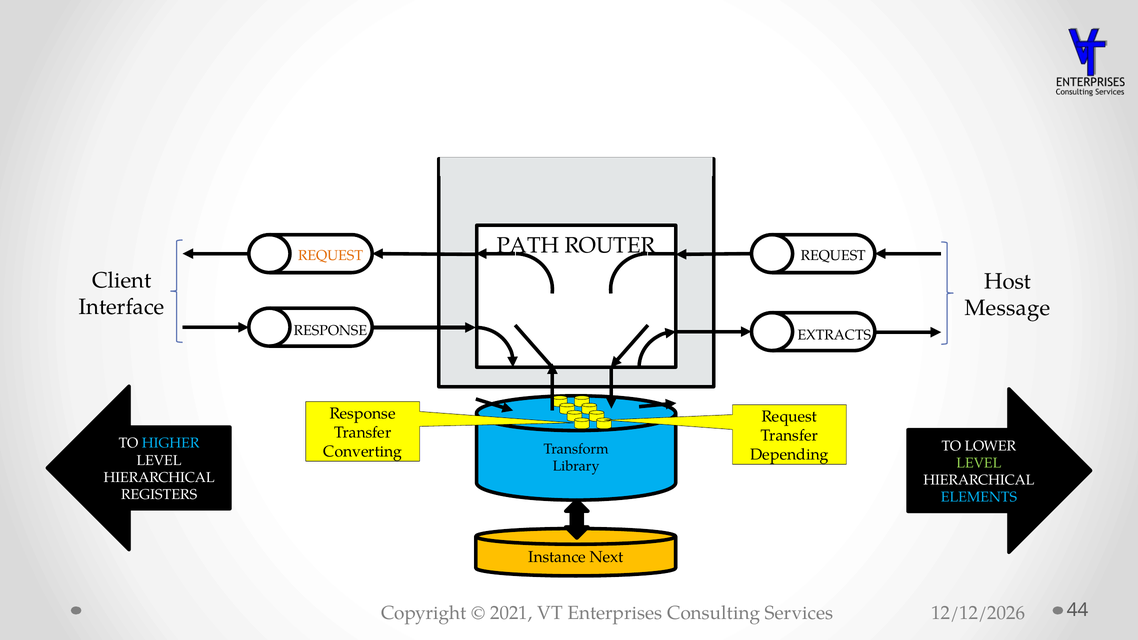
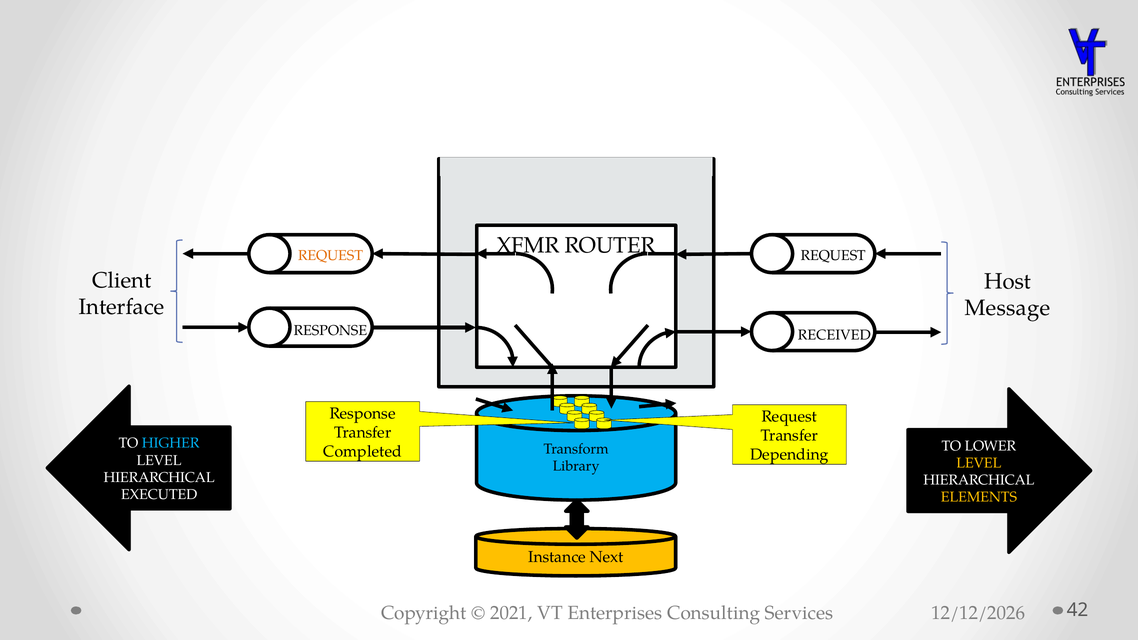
PATH: PATH -> XFMR (528, 246)
EXTRACTS: EXTRACTS -> RECEIVED (834, 335)
Converting: Converting -> Completed (363, 452)
LEVEL colour: light green -> yellow (979, 463)
REGISTERS: REGISTERS -> EXECUTED (159, 495)
ELEMENTS colour: light blue -> yellow (979, 497)
44: 44 -> 42 (1077, 610)
